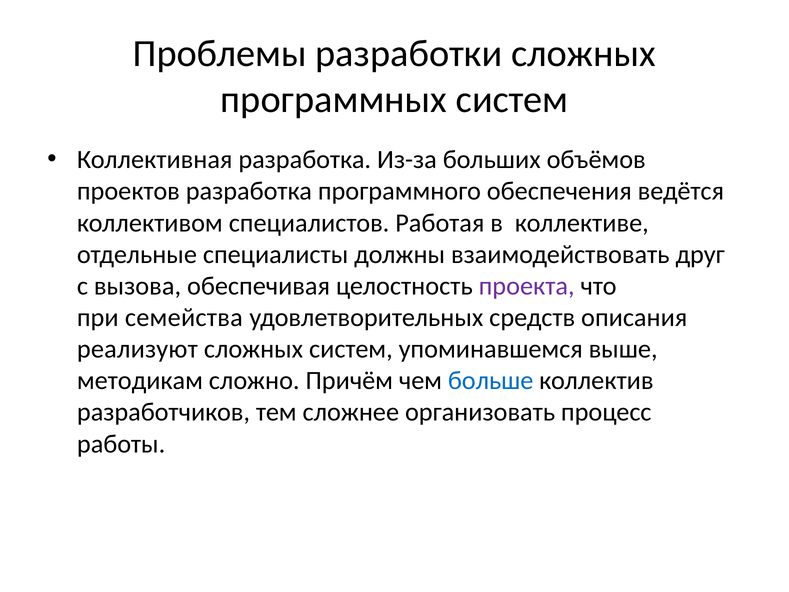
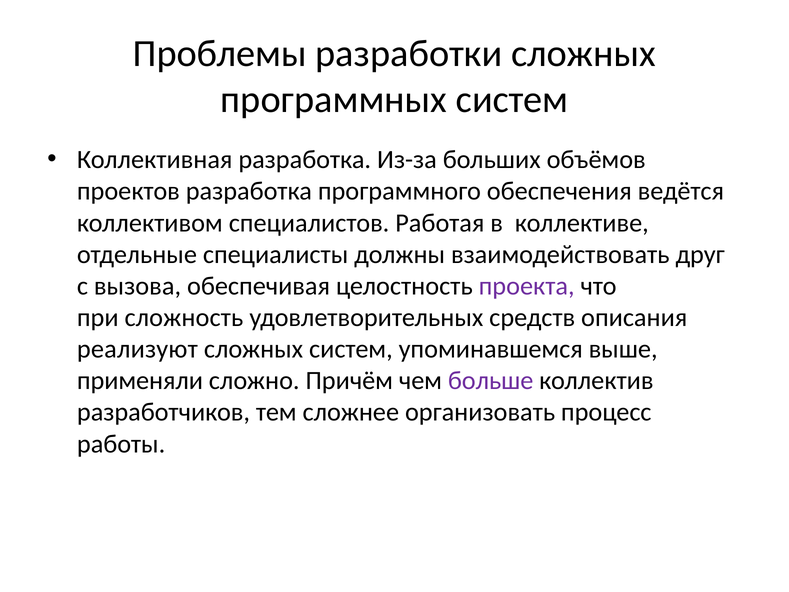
семейства: семейства -> сложность (184, 317)
методикам: методикам -> применяли (140, 381)
больше colour: blue -> purple (491, 381)
